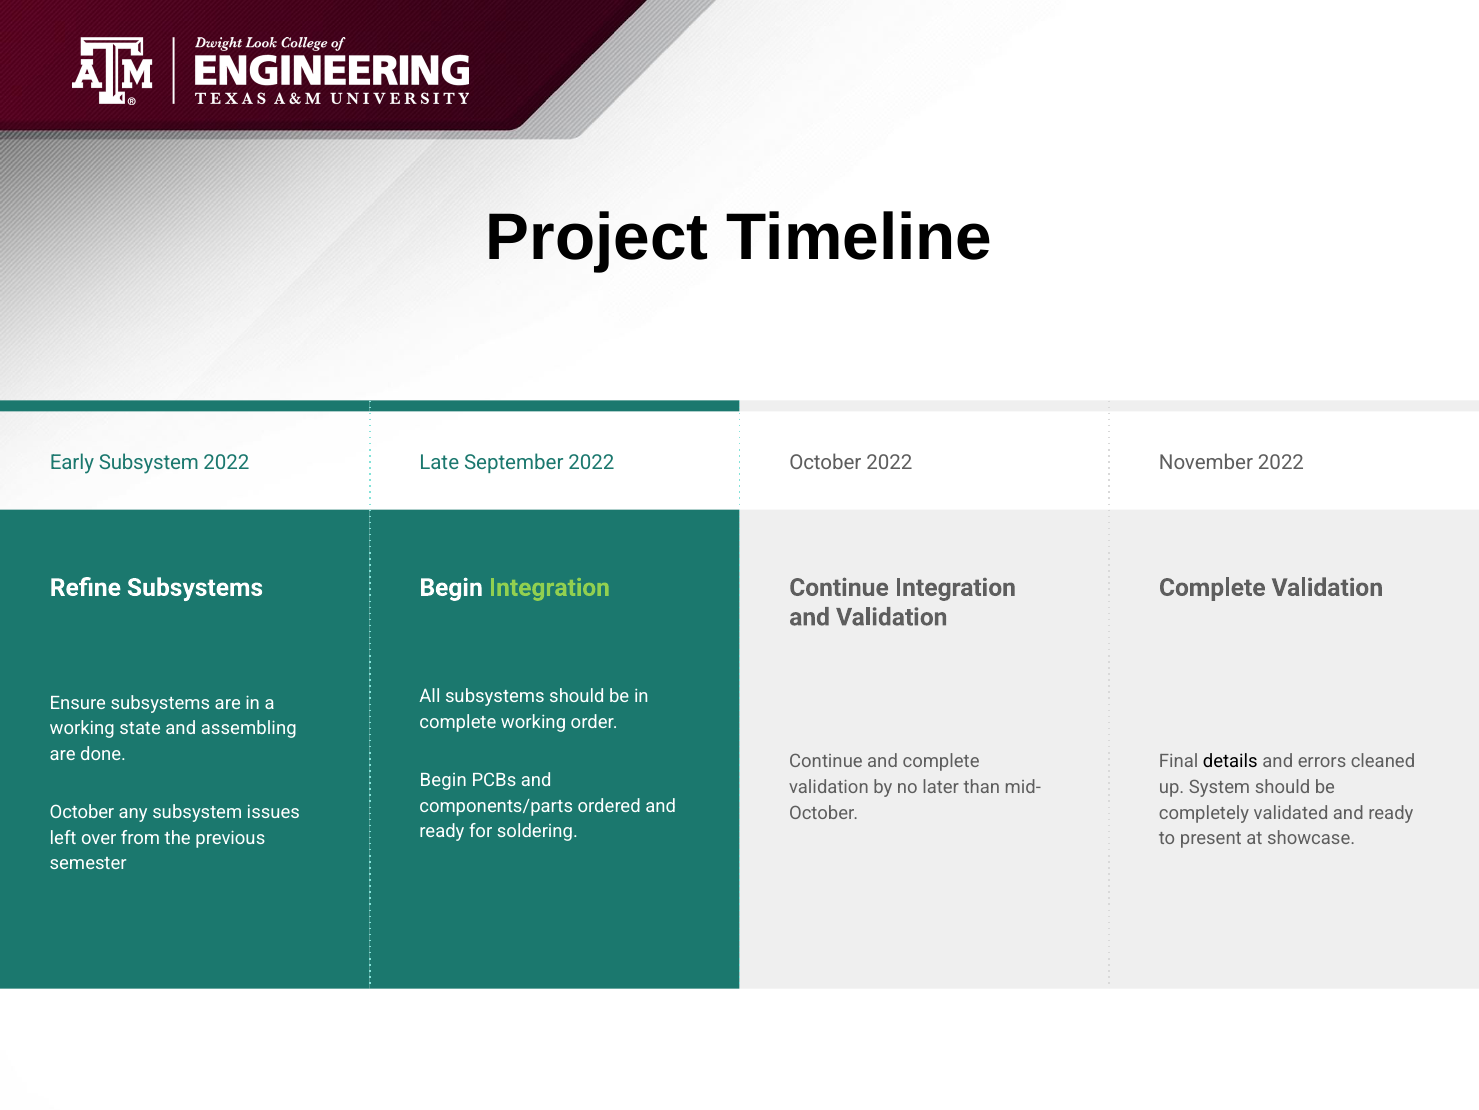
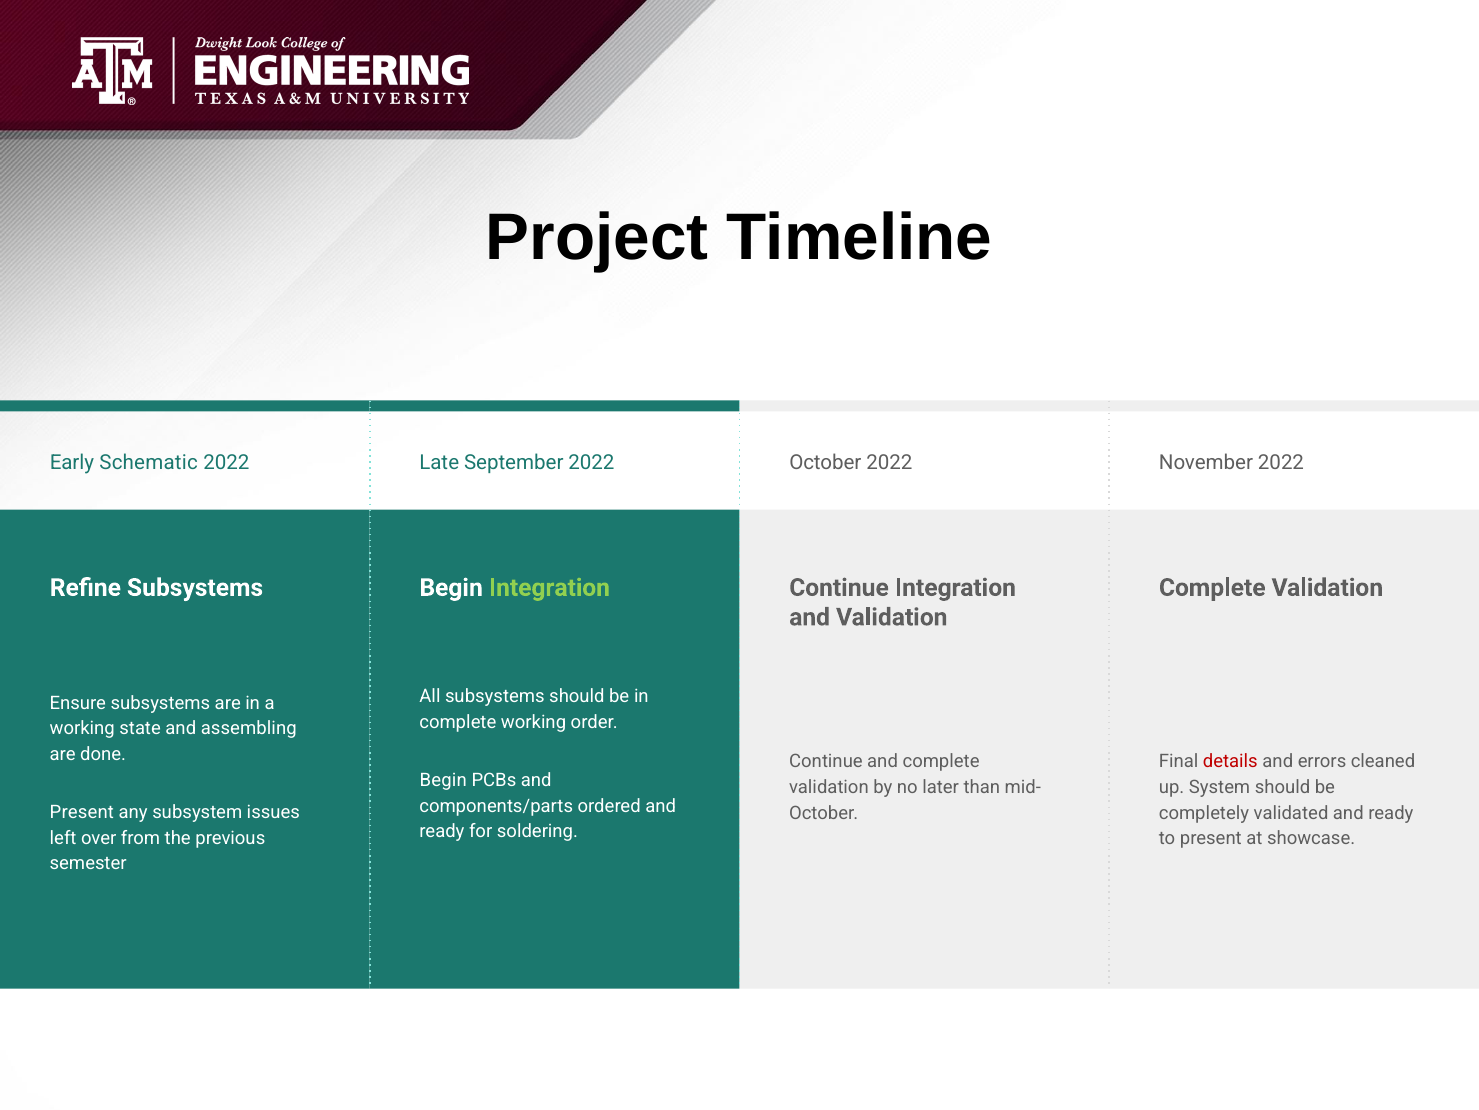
Early Subsystem: Subsystem -> Schematic (149, 463)
details colour: black -> red (1230, 761)
October: October -> Present (82, 812)
